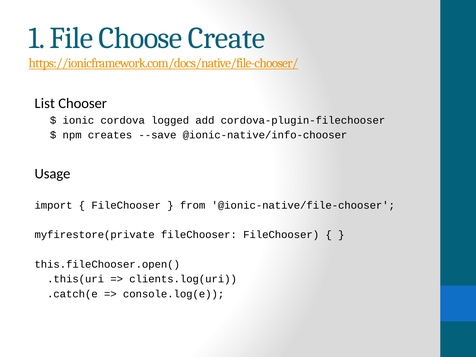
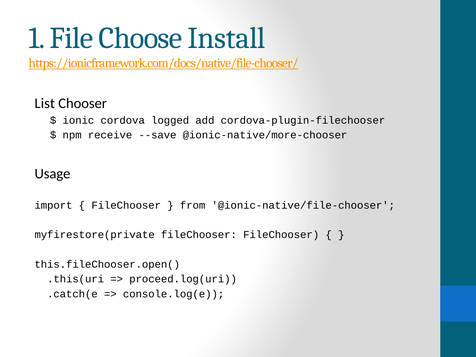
Create: Create -> Install (226, 38)
creates: creates -> receive (110, 135)
@ionic-native/info-chooser: @ionic-native/info-chooser -> @ionic-native/more-chooser (265, 135)
clients.log(uri: clients.log(uri -> proceed.log(uri (183, 279)
